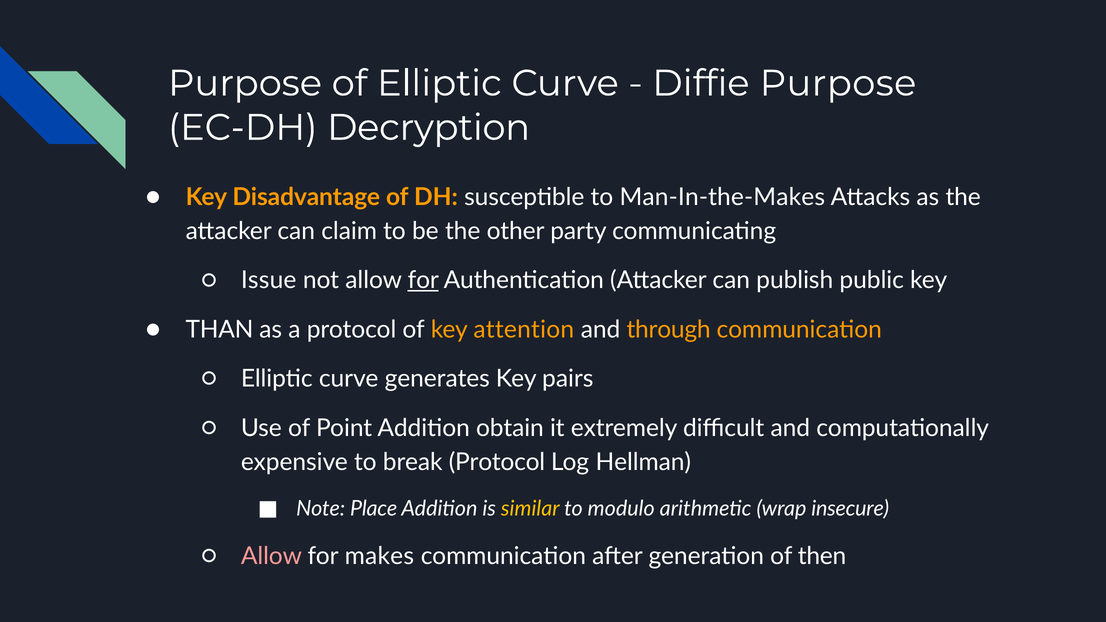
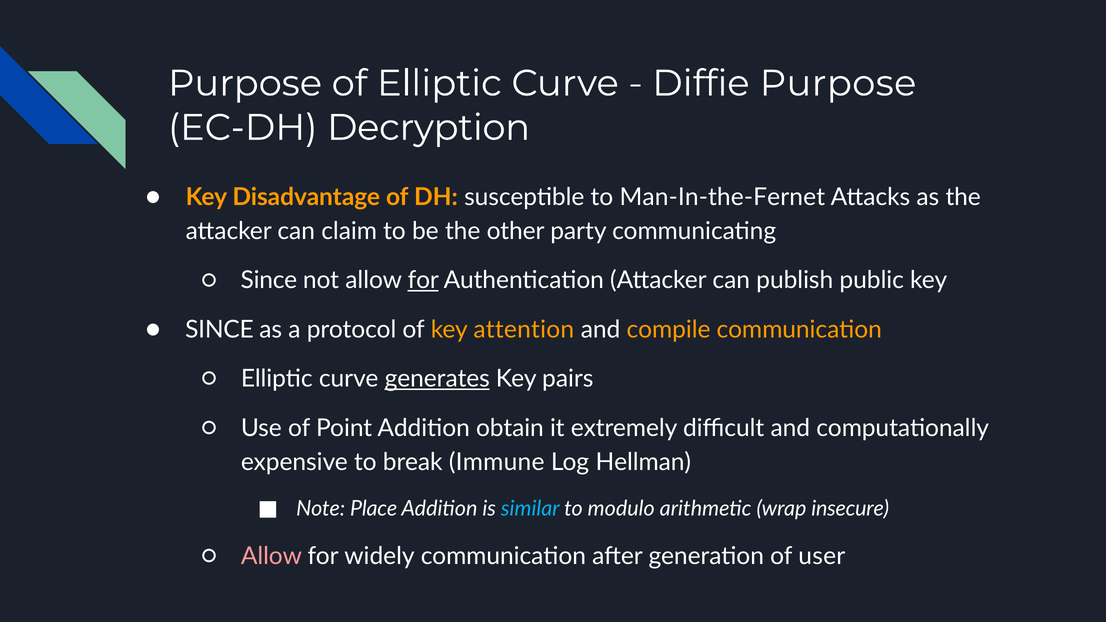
Man-In-the-Makes: Man-In-the-Makes -> Man-In-the-Fernet (722, 197)
Issue: Issue -> Since (269, 280)
THAN: THAN -> SINCE (219, 330)
through: through -> compile (669, 330)
generates underline: none -> present (437, 379)
break Protocol: Protocol -> Immune (497, 462)
similar colour: yellow -> light blue (530, 509)
makes: makes -> widely (379, 556)
then: then -> user (822, 556)
